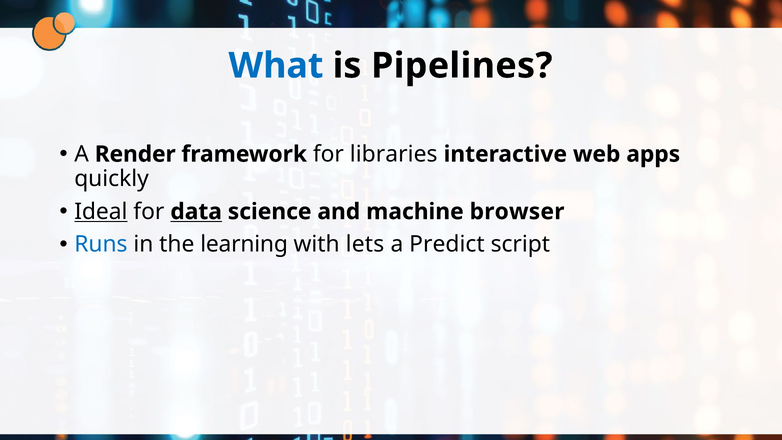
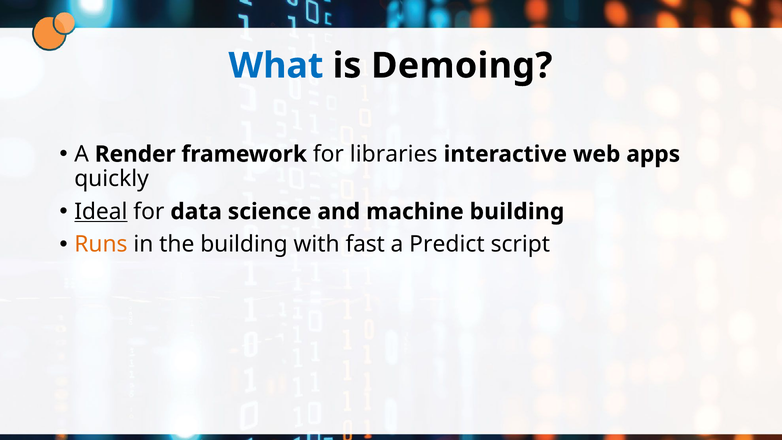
Pipelines: Pipelines -> Demoing (462, 66)
data underline: present -> none (196, 212)
machine browser: browser -> building (517, 212)
Runs colour: blue -> orange (101, 244)
the learning: learning -> building (244, 244)
lets: lets -> fast (365, 244)
